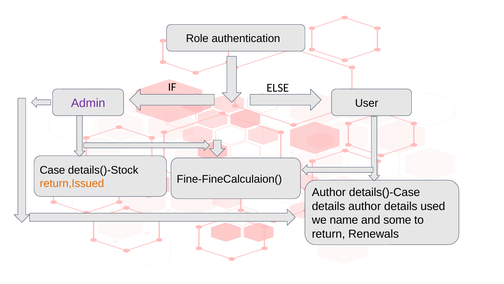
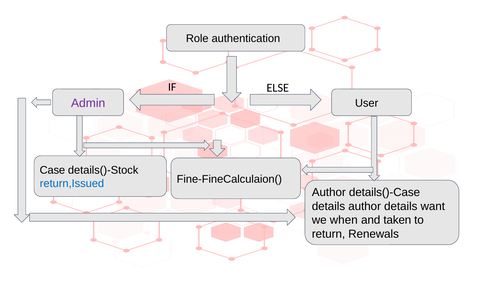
return,Issued colour: orange -> blue (72, 183)
used: used -> want (433, 206)
name: name -> when (344, 220)
some: some -> taken (397, 220)
